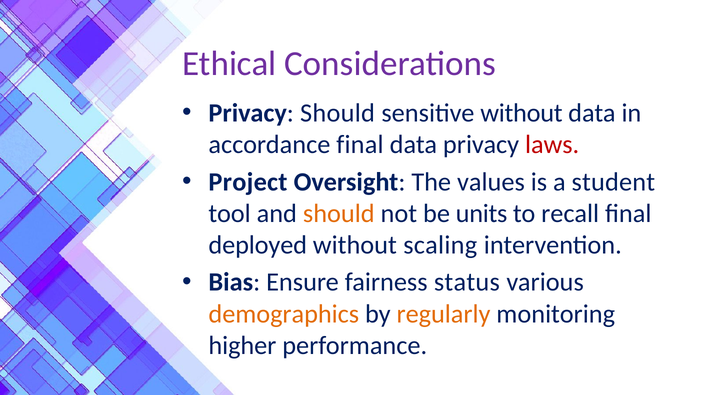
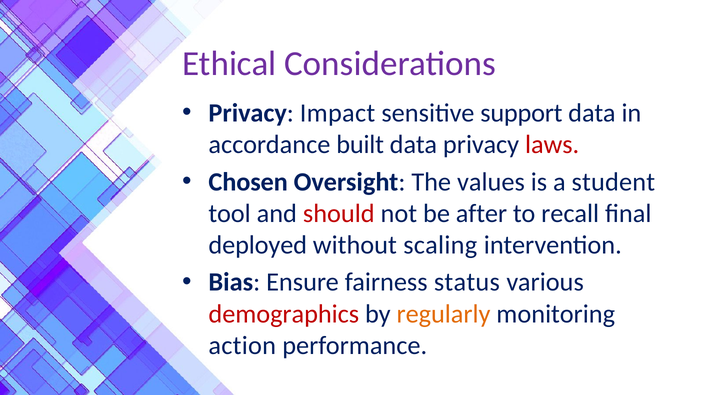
Privacy Should: Should -> Impact (338, 113)
sensitive without: without -> support (521, 113)
accordance final: final -> built (360, 145)
Project: Project -> Chosen (248, 182)
should colour: orange -> red (339, 213)
units: units -> after (481, 213)
demographics colour: orange -> red (284, 314)
higher: higher -> action (242, 345)
